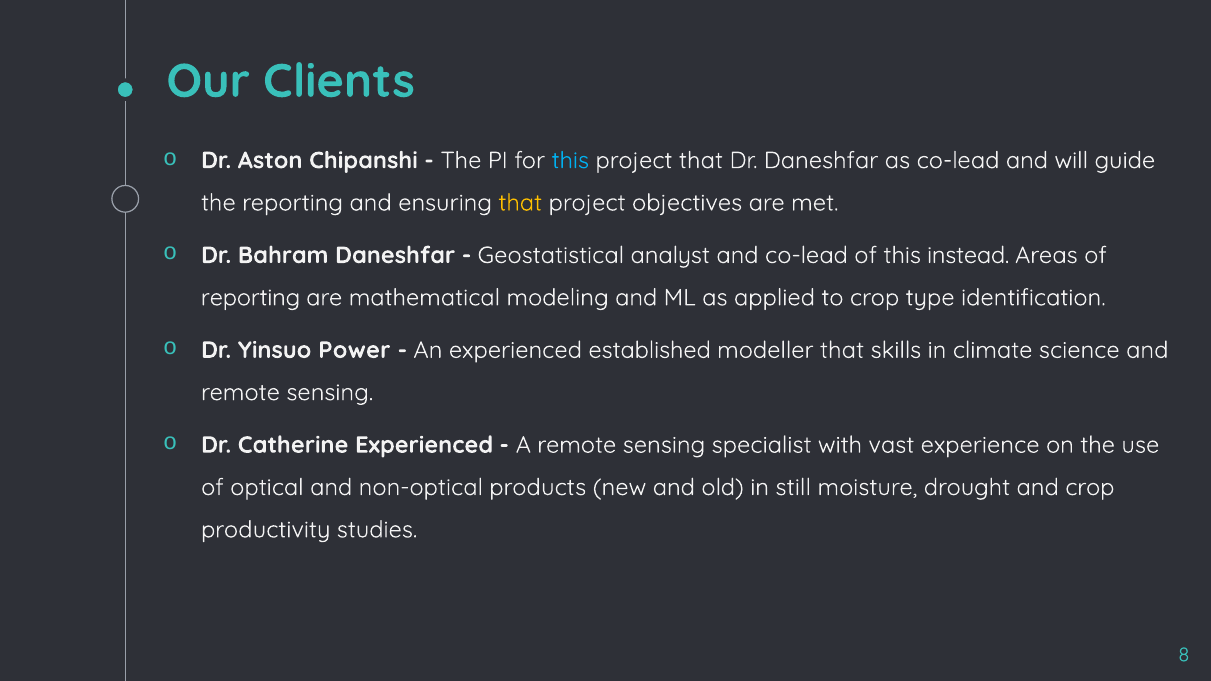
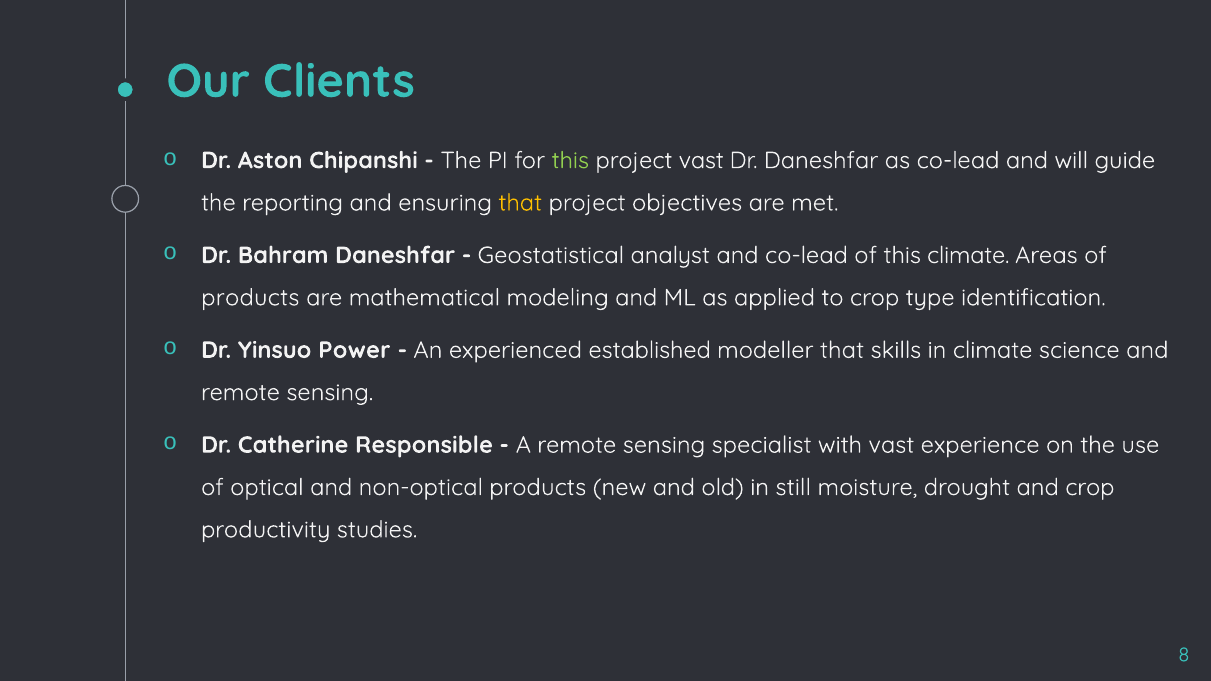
this colour: light blue -> light green (570, 160)
project that: that -> vast (701, 160)
this instead: instead -> climate (968, 255)
reporting: reporting -> products (250, 298)
Catherine Experienced: Experienced -> Responsible (424, 445)
